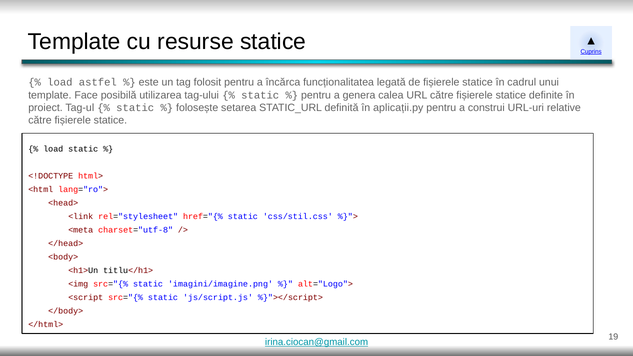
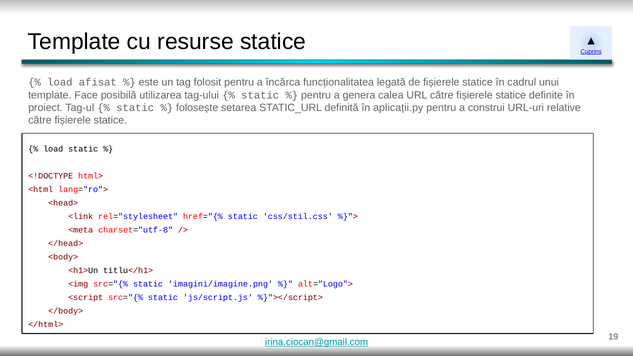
astfel: astfel -> afisat (98, 82)
